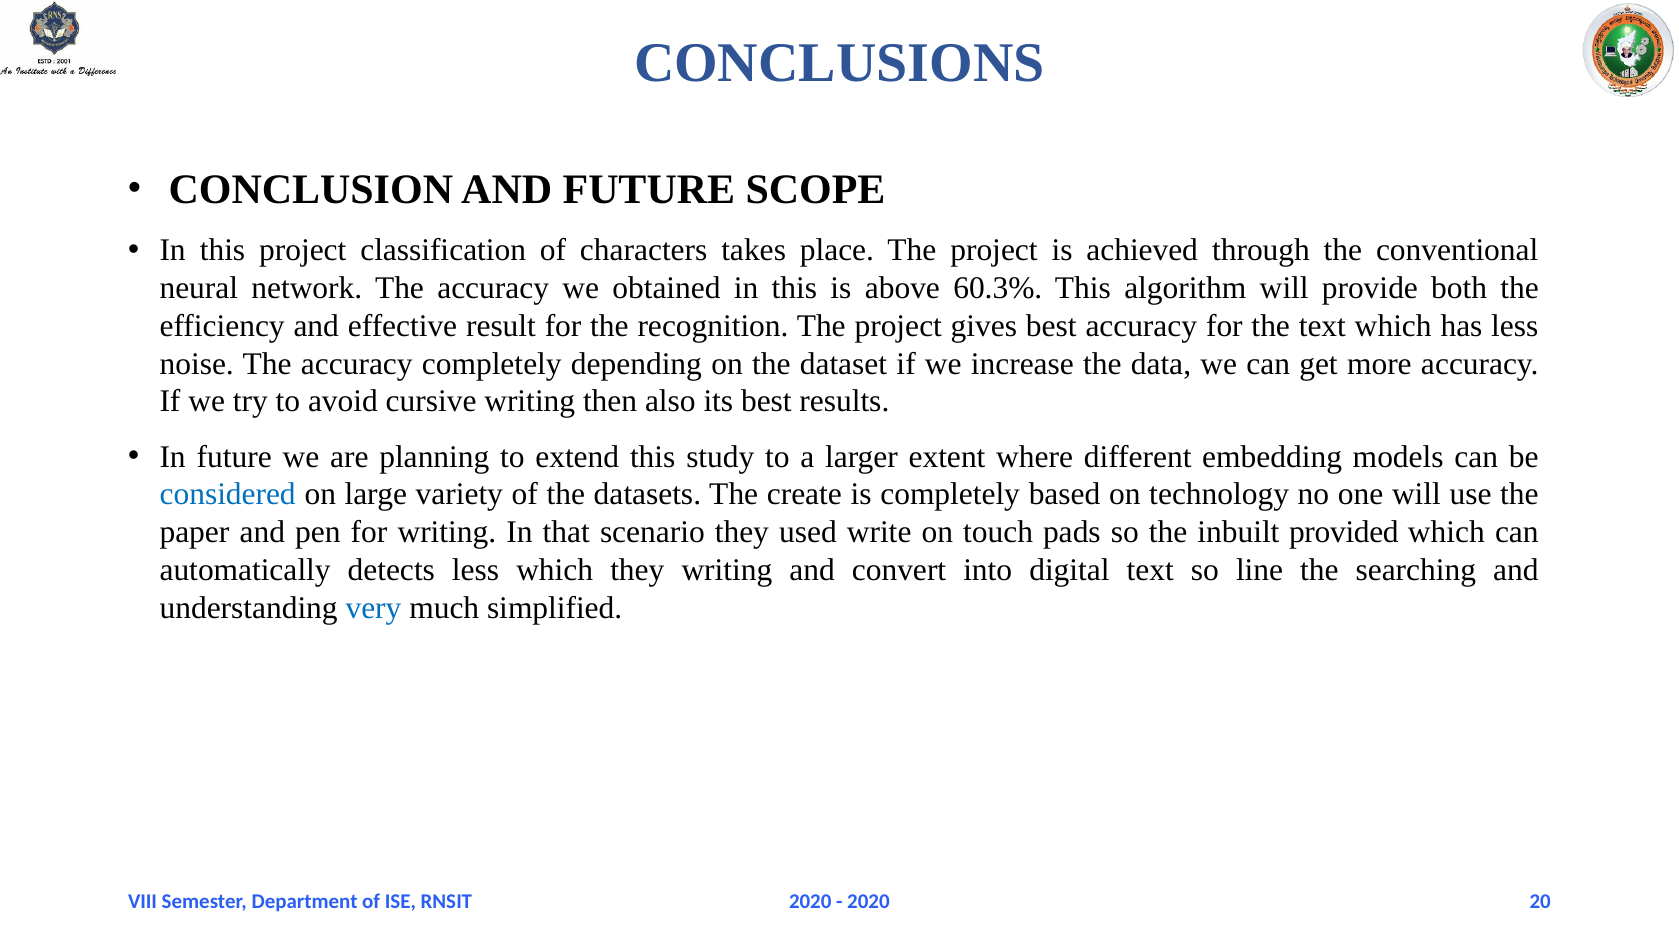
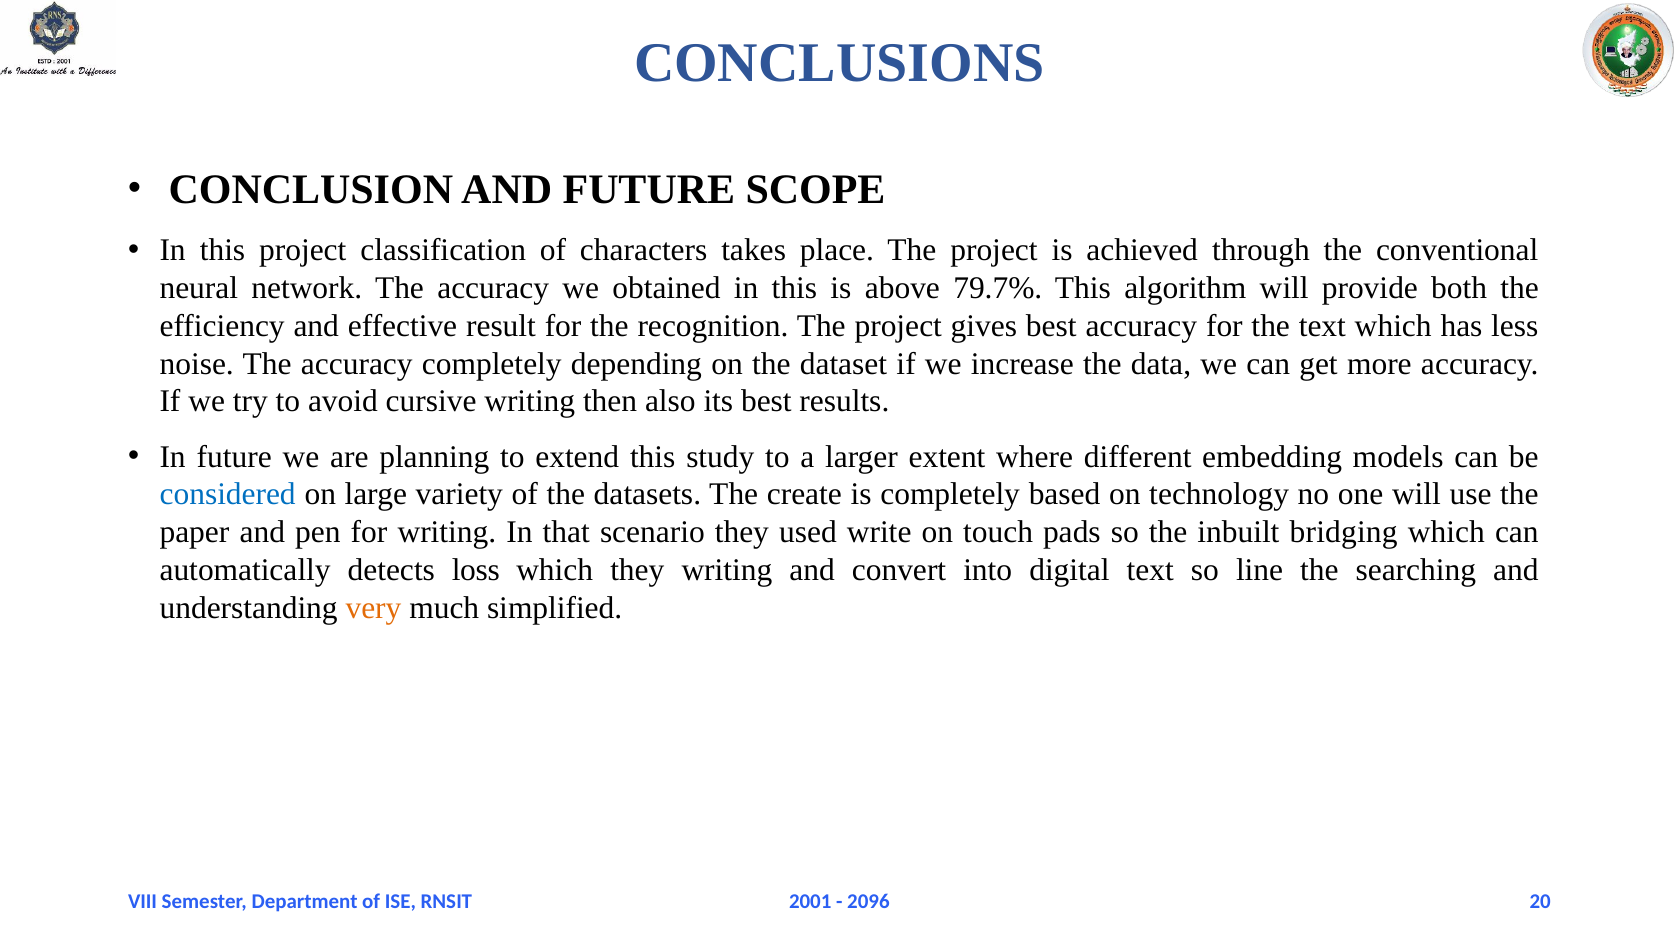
60.3%: 60.3% -> 79.7% (998, 288)
provided: provided -> bridging (1344, 532)
detects less: less -> loss (476, 570)
very colour: blue -> orange (373, 608)
2020: 2020 -> 2001 (810, 902)
2020: 2020 -> 2096 (868, 902)
